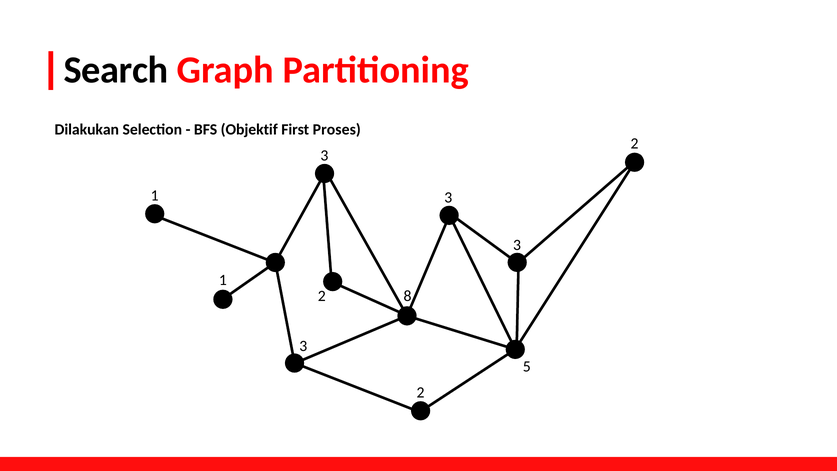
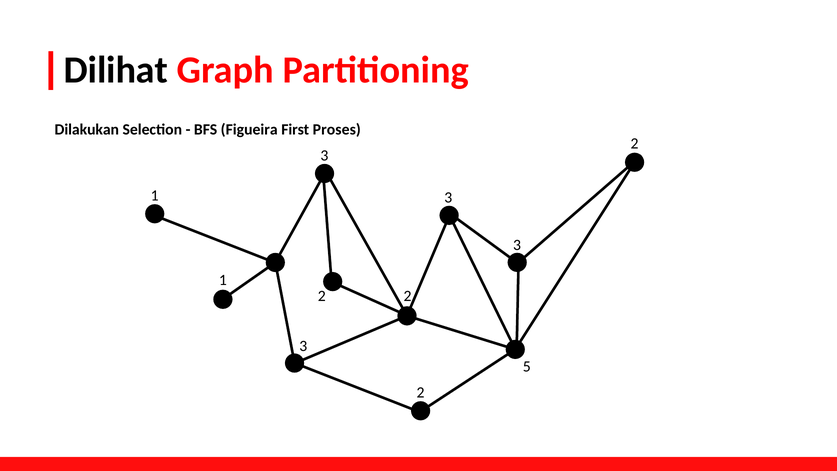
Search: Search -> Dilihat (116, 70)
Objektif: Objektif -> Figueira (249, 130)
8: 8 -> 2 (408, 296)
